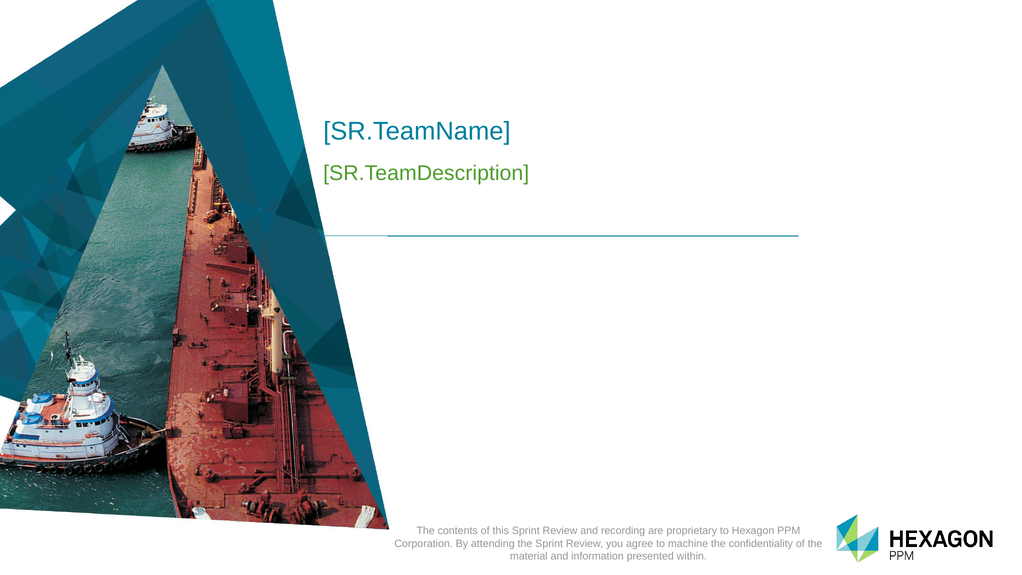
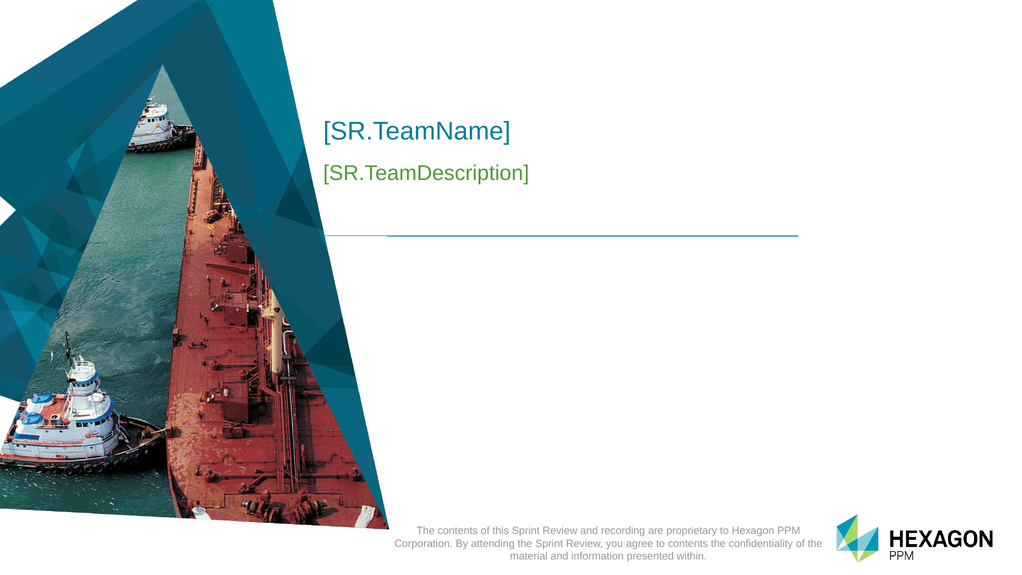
to machine: machine -> contents (688, 544)
